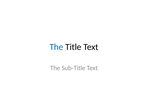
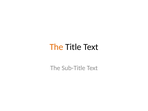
The colour: blue -> orange (56, 47)
